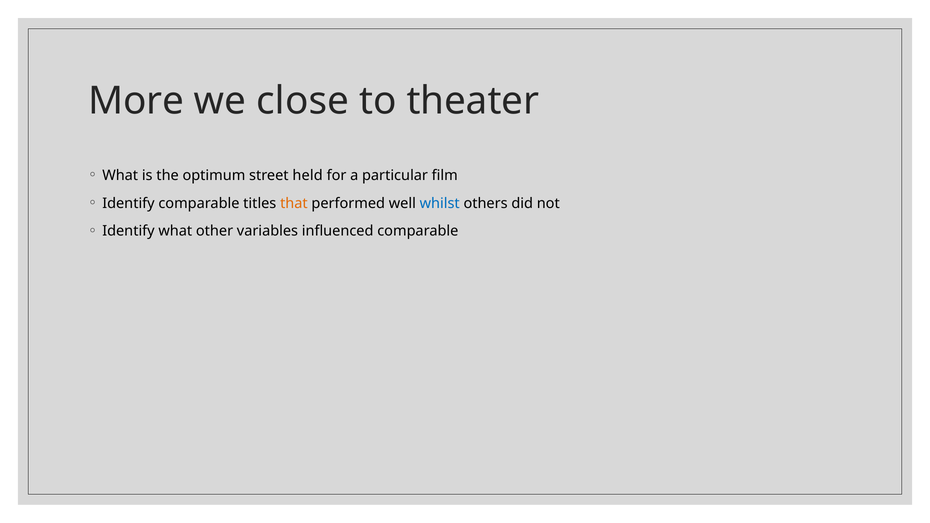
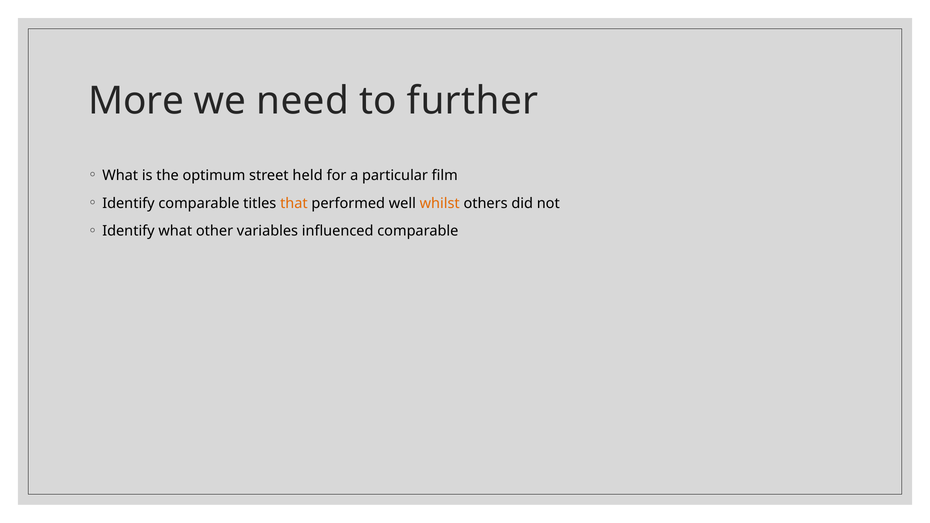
close: close -> need (303, 101)
theater: theater -> further (473, 101)
whilst colour: blue -> orange (440, 203)
